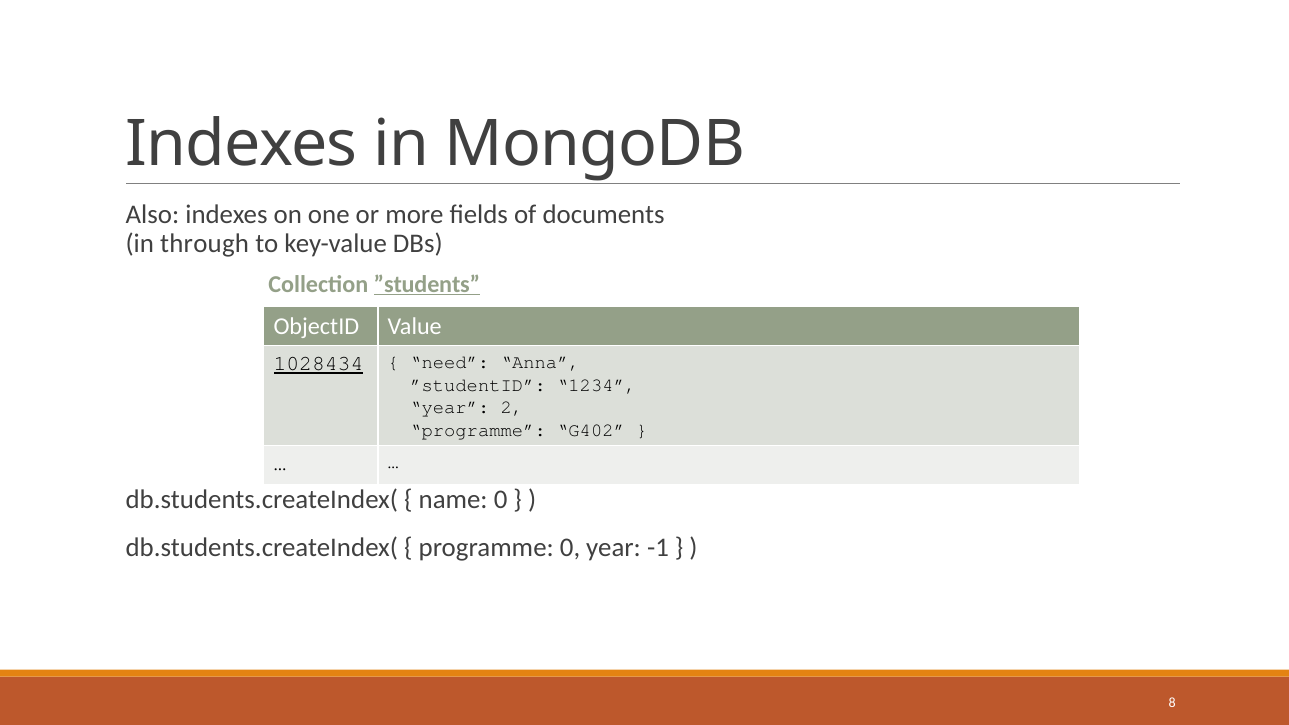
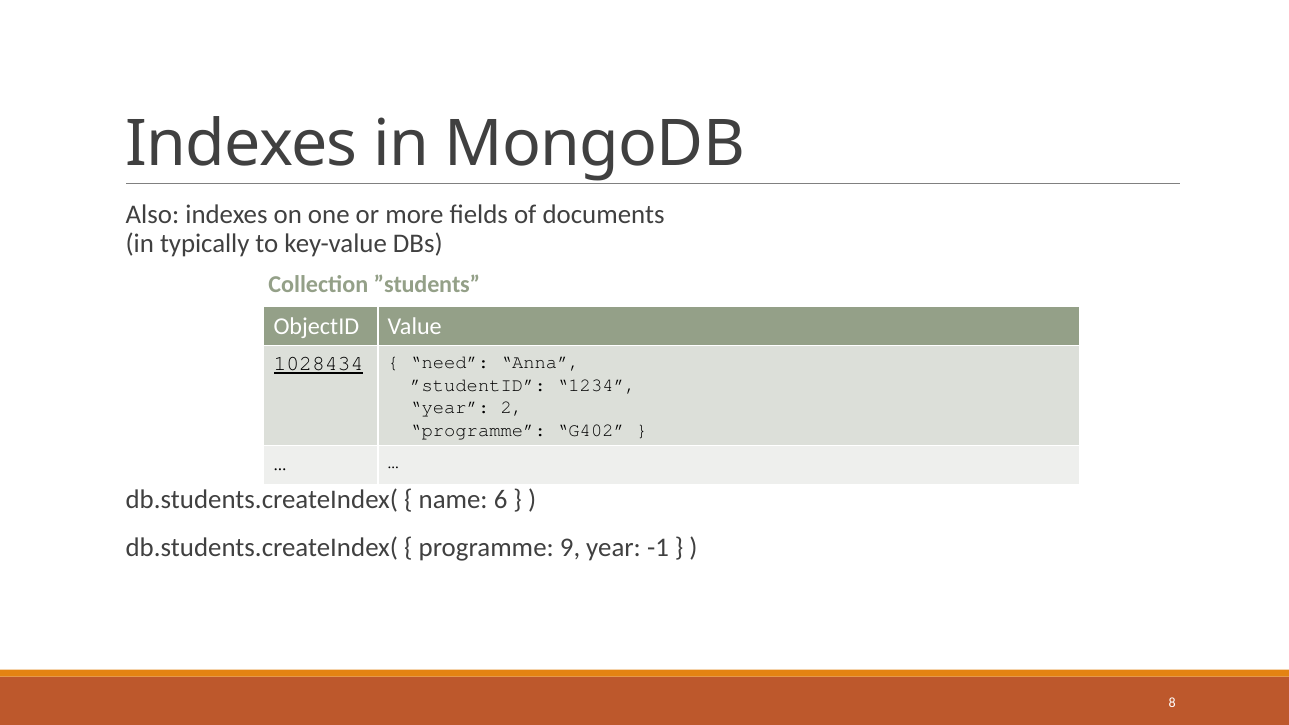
through: through -> typically (205, 243)
”students underline: present -> none (427, 284)
name 0: 0 -> 6 (501, 499)
programme 0: 0 -> 9 (570, 547)
